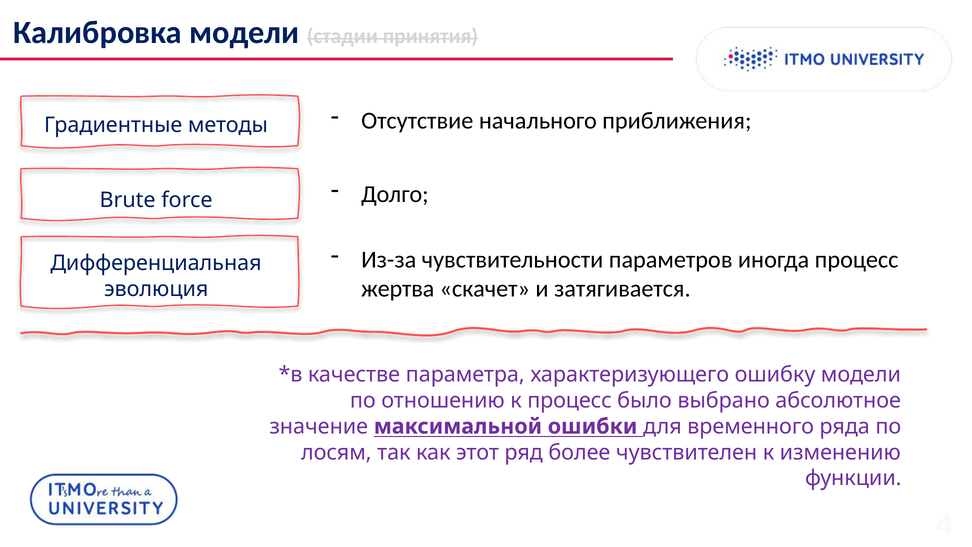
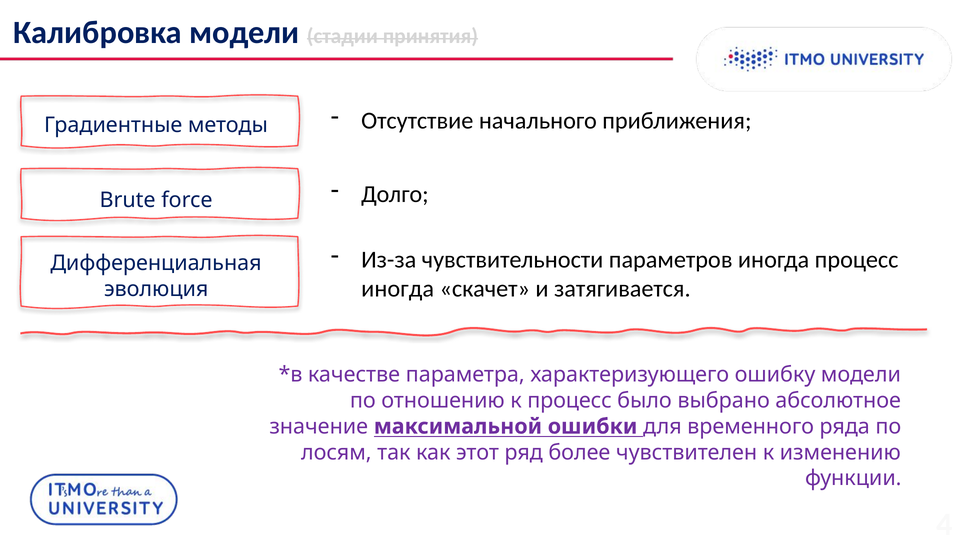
жертва: жертва -> иногда (398, 289)
